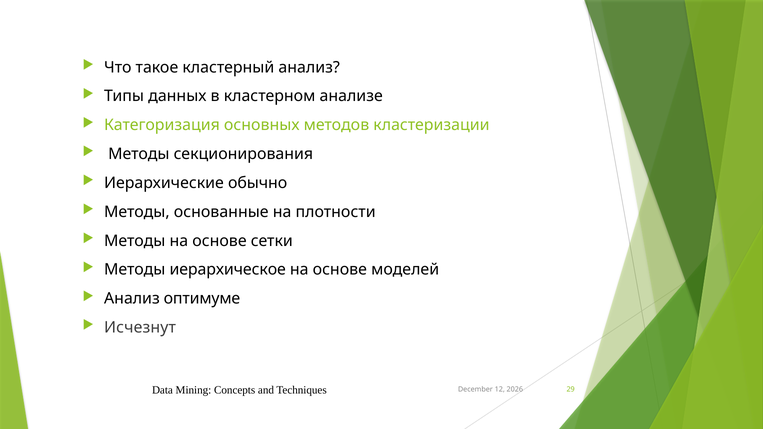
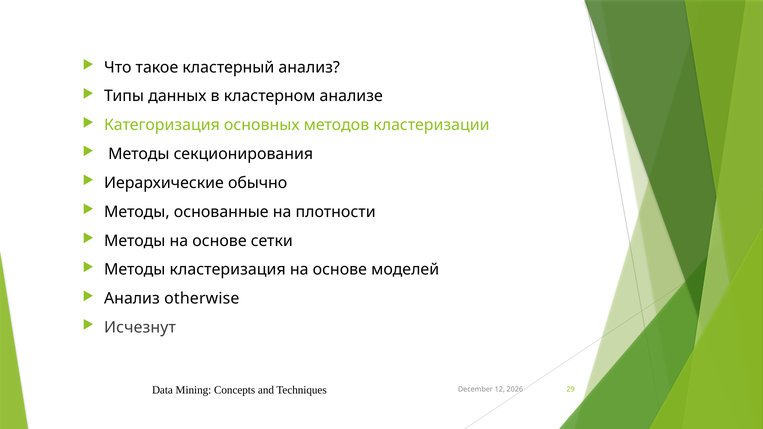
иерархическое: иерархическое -> кластеризация (228, 270)
оптимуме: оптимуме -> otherwise (202, 299)
